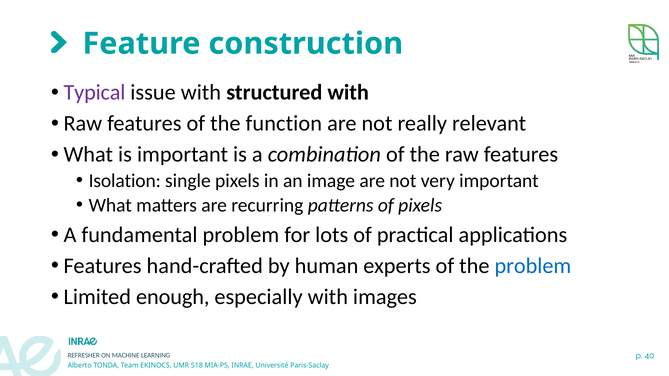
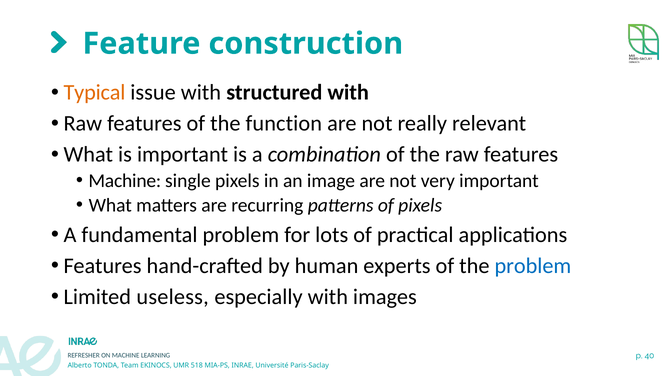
Typical colour: purple -> orange (95, 93)
Isolation: Isolation -> Machine (125, 181)
enough: enough -> useless (173, 297)
